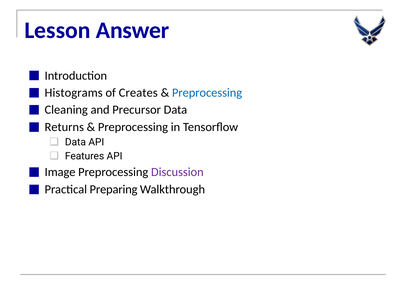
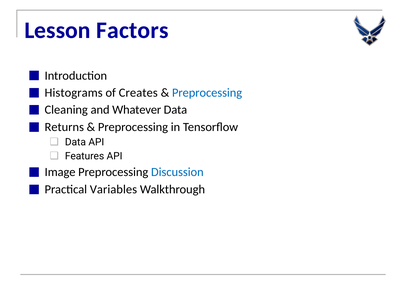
Answer: Answer -> Factors (132, 30)
Precursor: Precursor -> Whatever (137, 110)
Discussion colour: purple -> blue (177, 172)
Preparing: Preparing -> Variables (113, 189)
